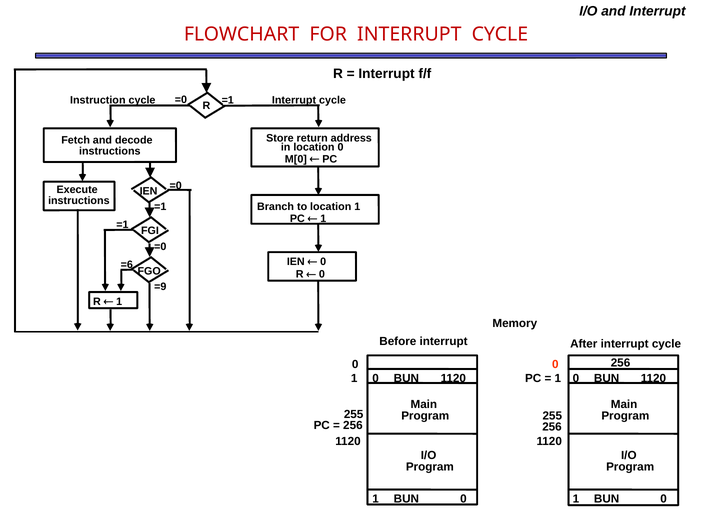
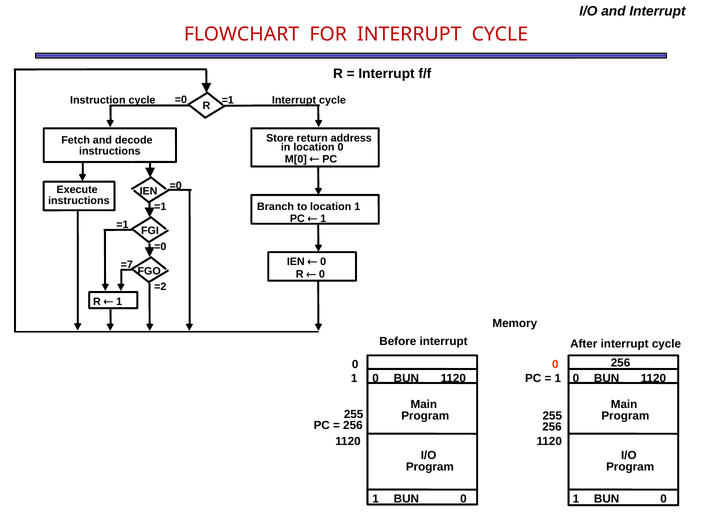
=6: =6 -> =7 (127, 265)
=9: =9 -> =2 (160, 286)
